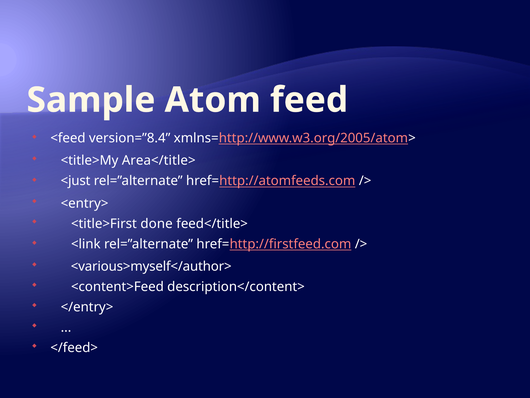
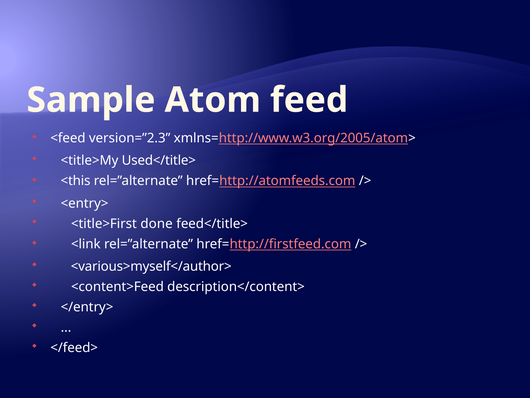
version=”8.4: version=”8.4 -> version=”2.3 (130, 138)
Area</title>: Area</title> -> Used</title> (159, 160)
<just: <just -> <this (76, 181)
